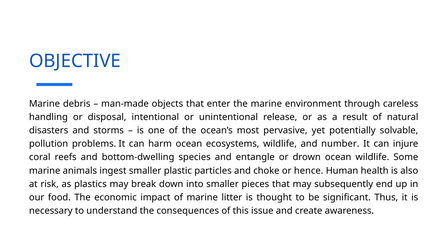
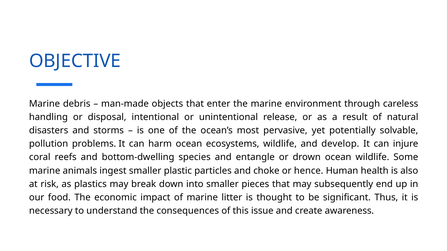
number: number -> develop (340, 144)
